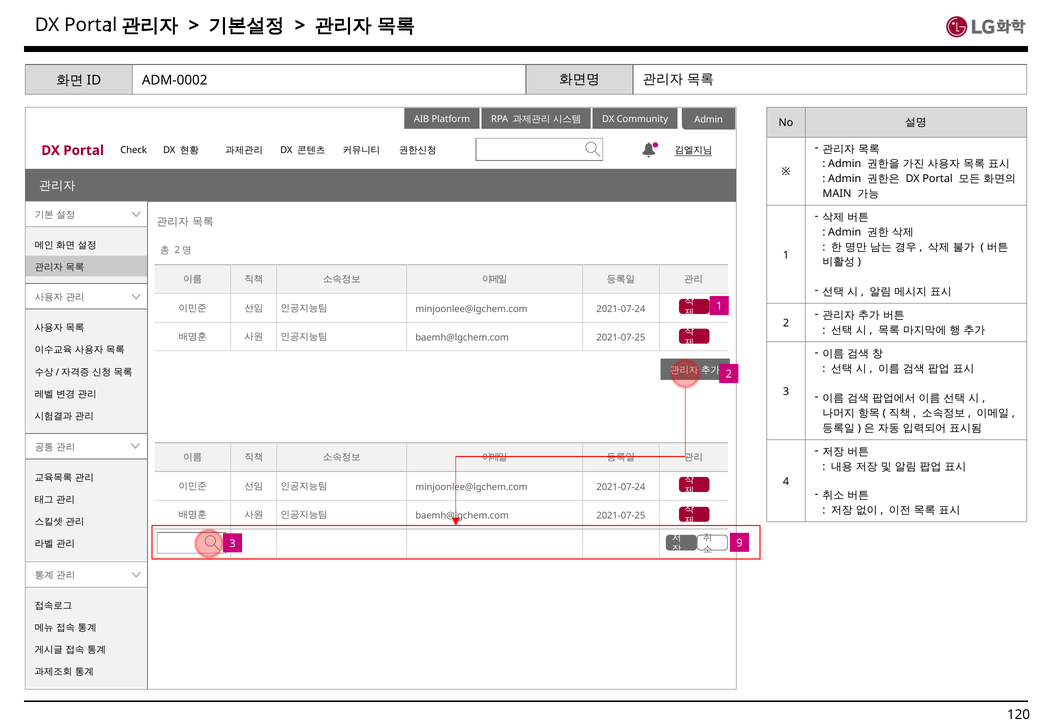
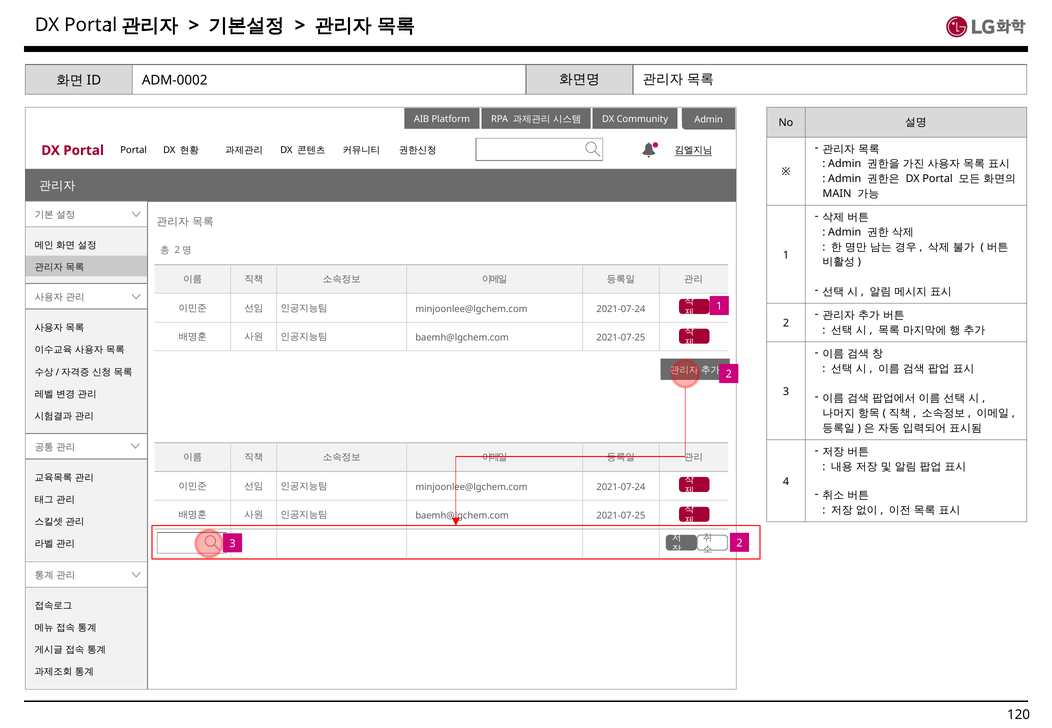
Portal Check: Check -> Portal (134, 150)
3 9: 9 -> 2 (740, 543)
